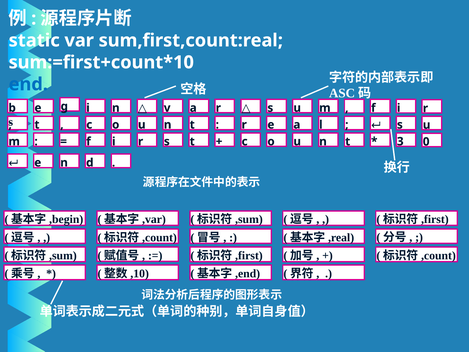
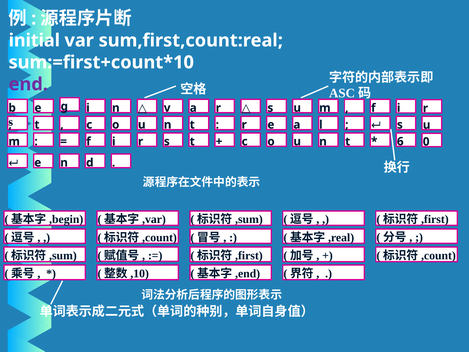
static: static -> initial (34, 40)
end colour: blue -> purple (28, 84)
3: 3 -> 6 (400, 141)
